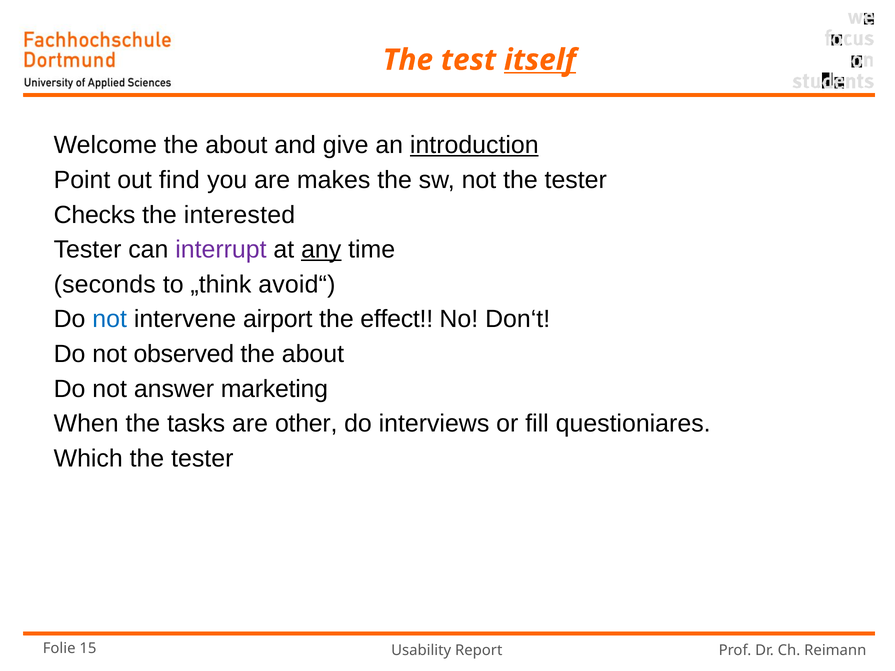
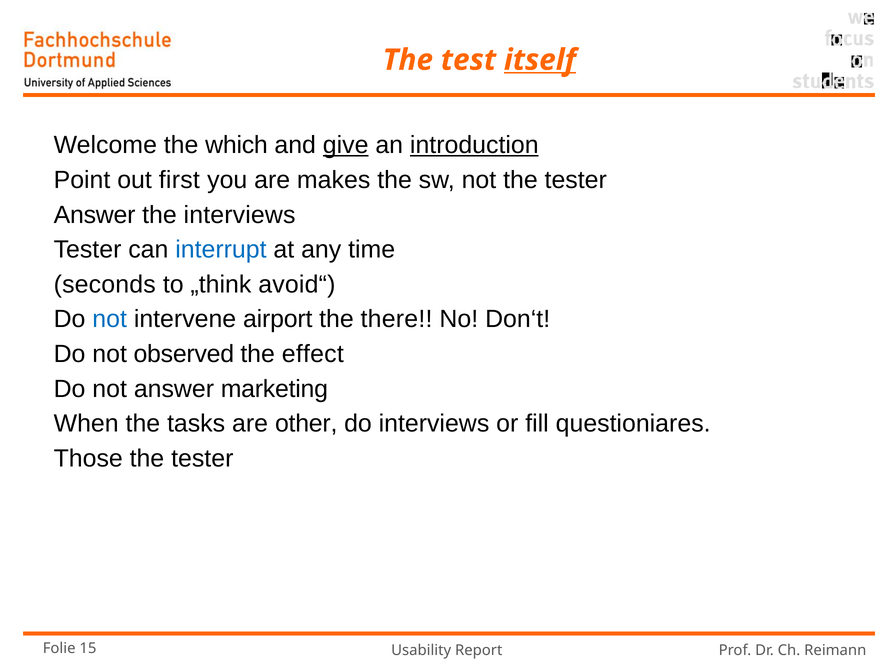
Welcome the about: about -> which (237, 145)
give underline: none -> present (346, 145)
find: find -> first (179, 180)
Checks: Checks -> Answer (95, 215)
the interested: interested -> interviews (240, 215)
interrupt colour: purple -> blue (221, 250)
any underline: present -> none (321, 250)
effect: effect -> there (397, 319)
about: about -> effect (313, 354)
Which: Which -> Those (88, 459)
